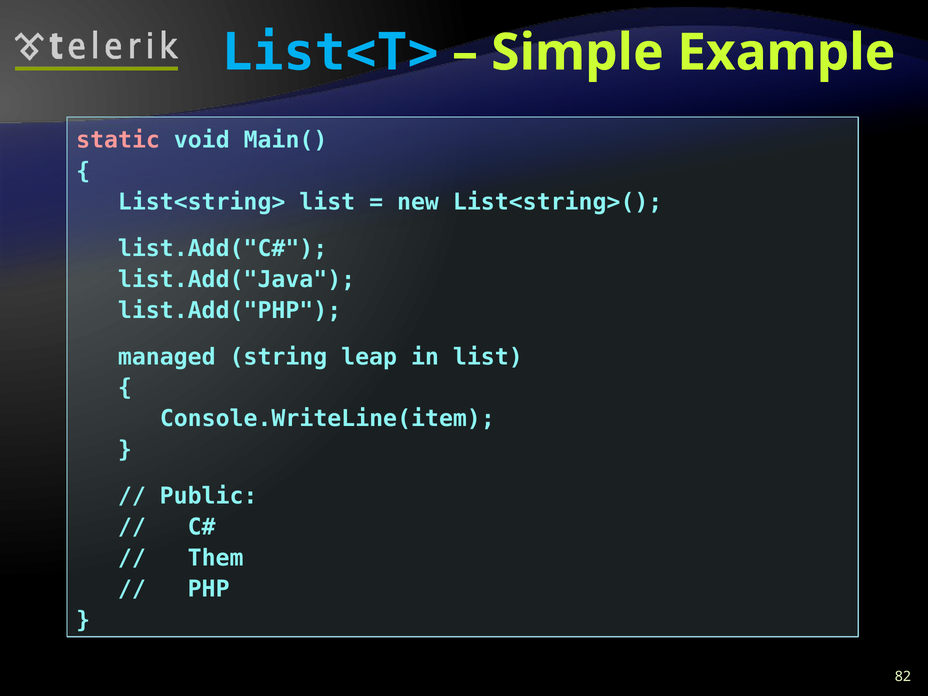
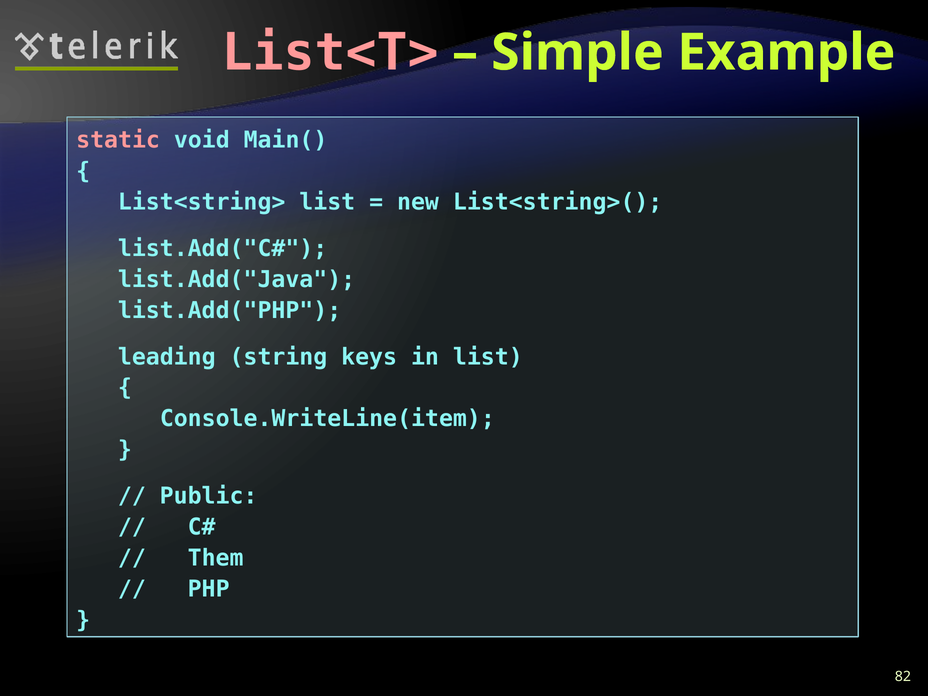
List<T> colour: light blue -> pink (330, 53)
managed: managed -> leading (167, 357)
leap: leap -> keys (369, 357)
